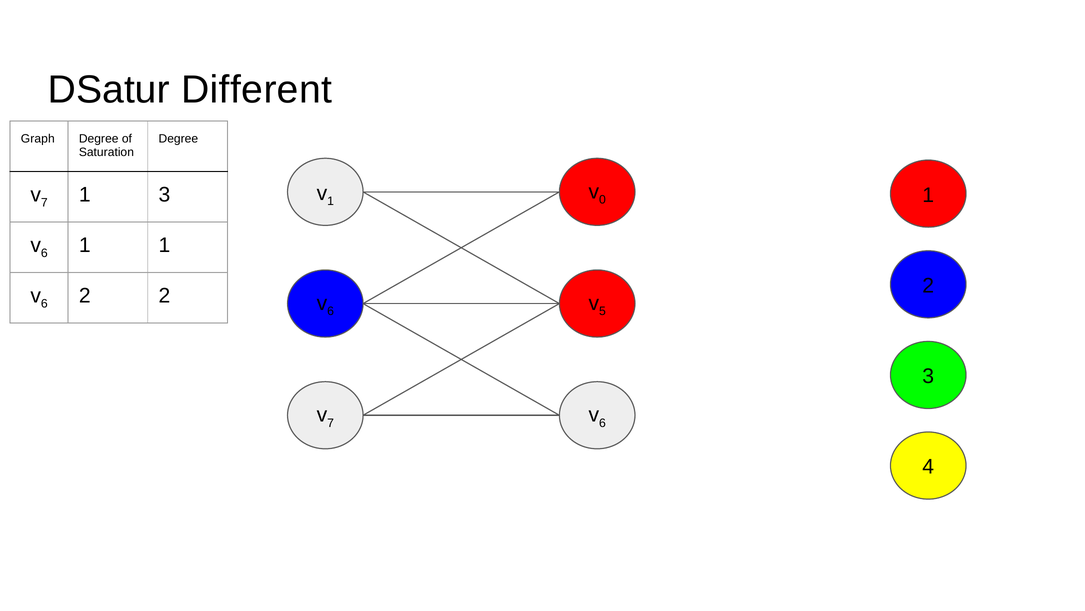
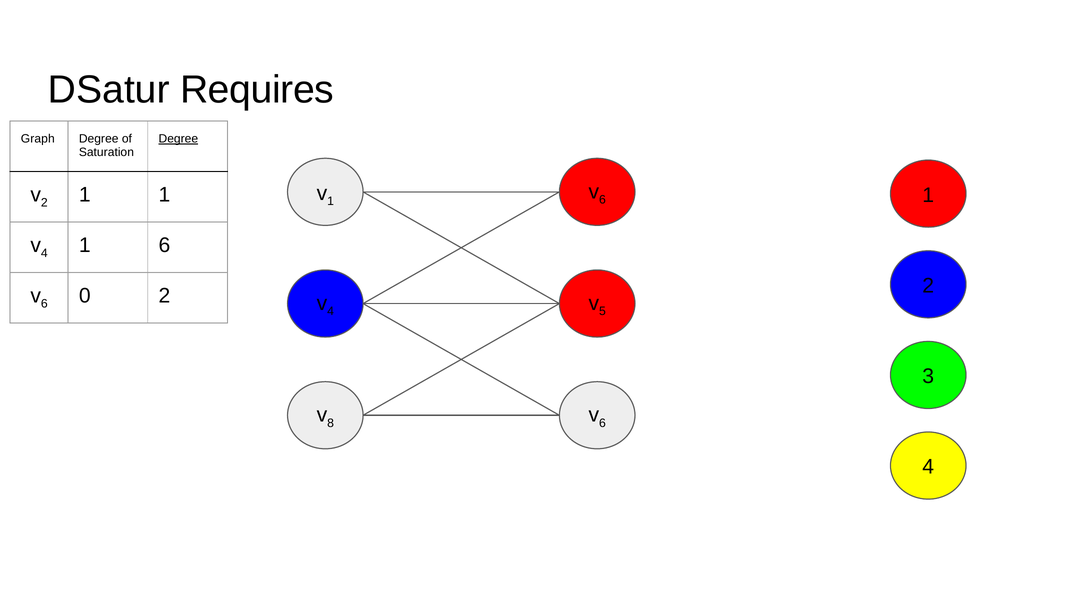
Different: Different -> Requires (257, 90)
Degree underline: none -> present (178, 139)
0: 0 -> 6 (602, 200)
7: 7 -> 2 (44, 203)
1 3: 3 -> 1 (164, 194)
6: 6 -> 4 (44, 253)
1 1: 1 -> 6 (164, 245)
2: 2 -> 0 (85, 295)
6: 6 -> 4 (331, 311)
7: 7 -> 8 (331, 423)
